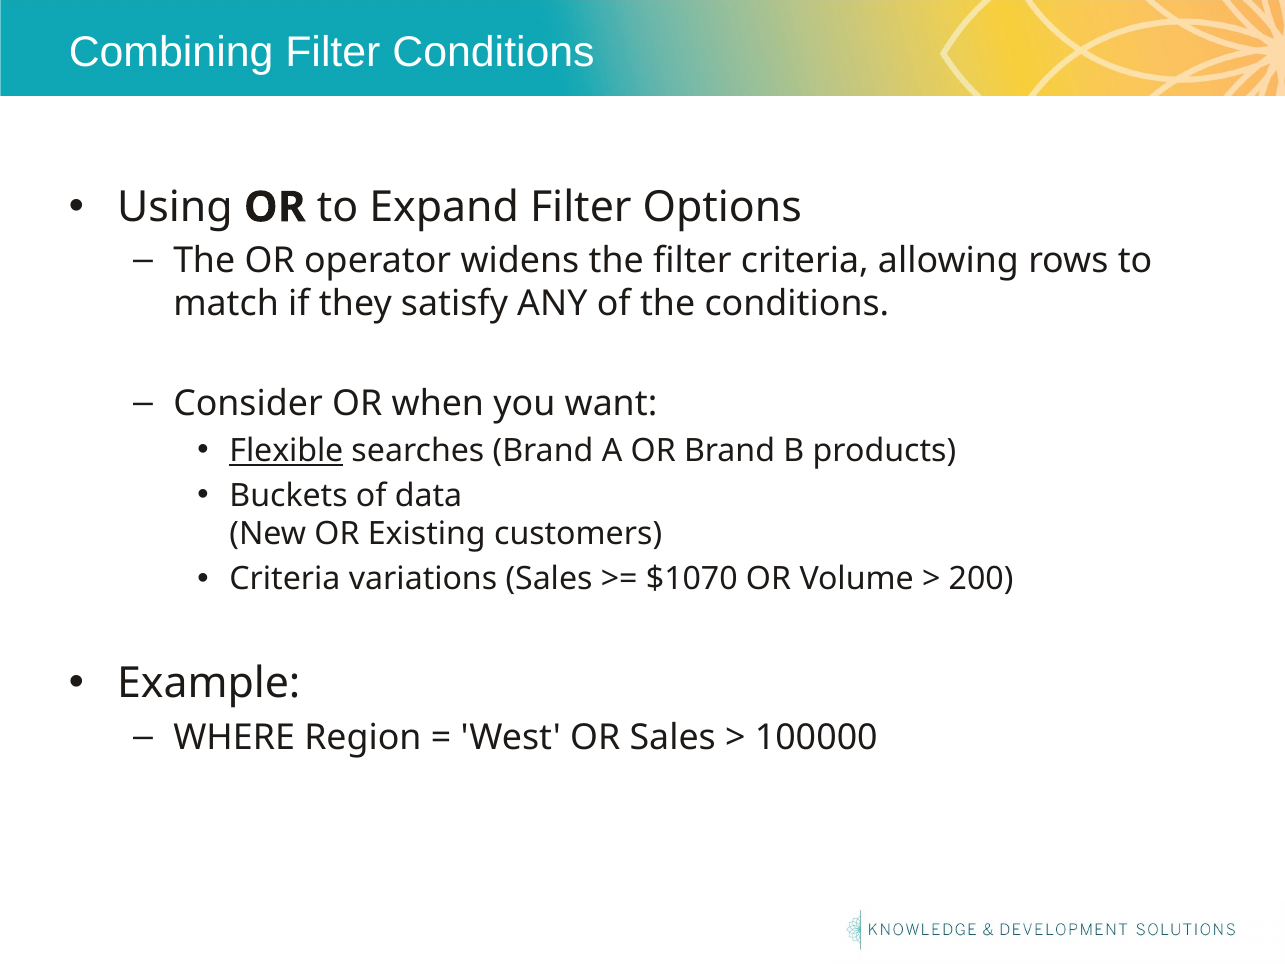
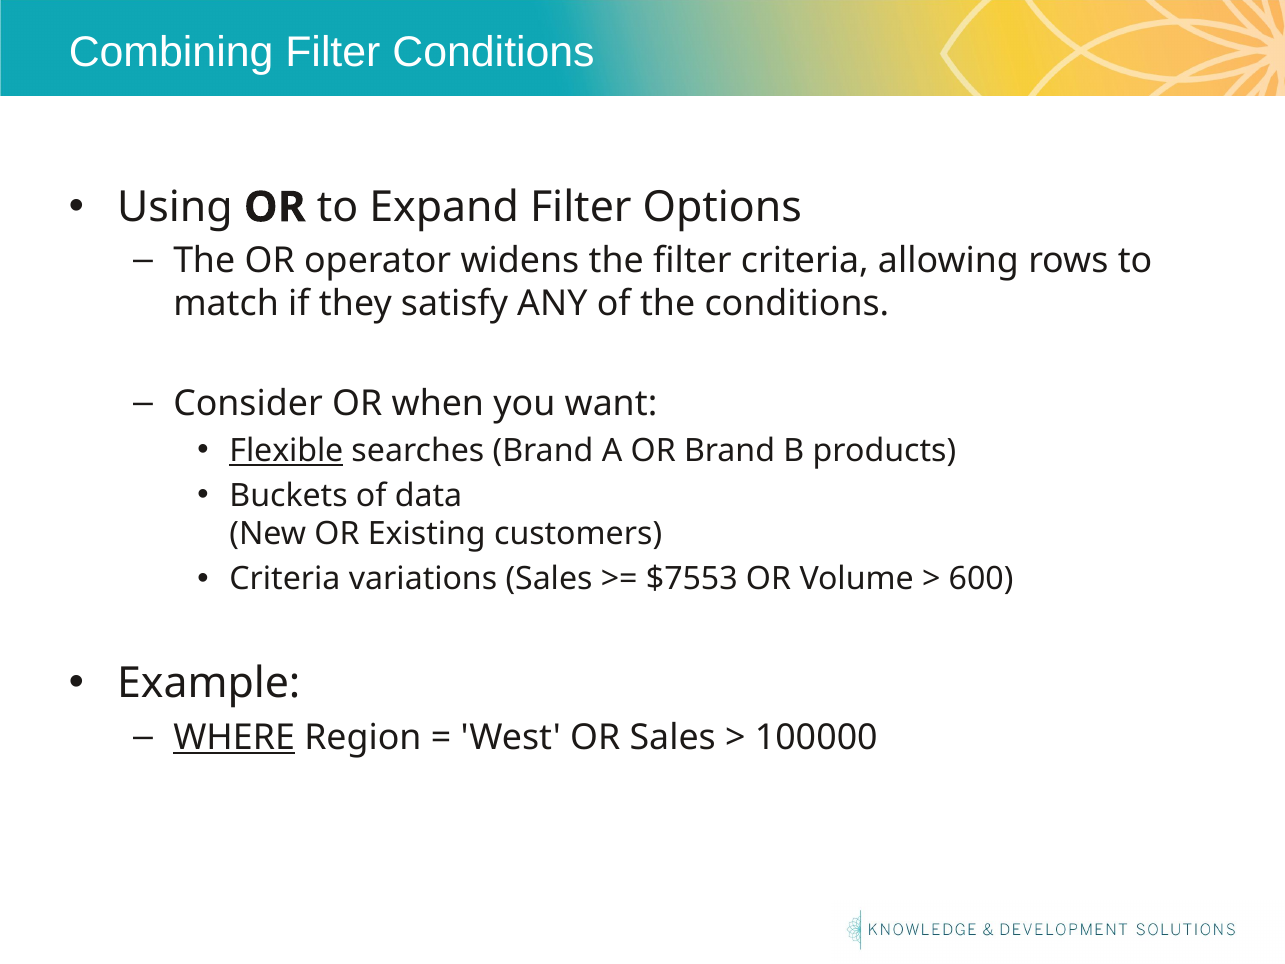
$1070: $1070 -> $7553 (692, 579)
200: 200 -> 600 (981, 579)
WHERE underline: none -> present (234, 737)
